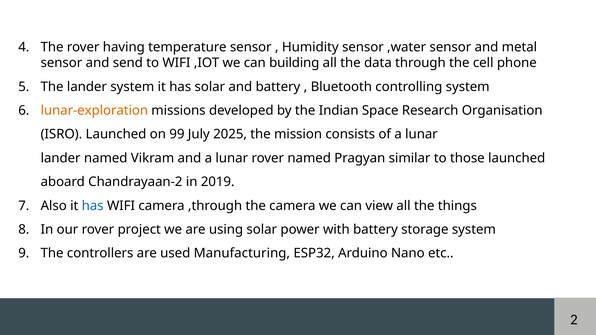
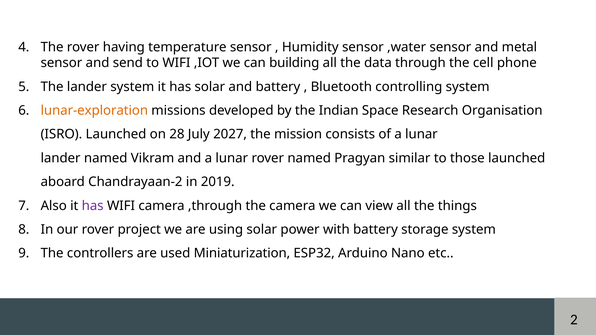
99: 99 -> 28 (177, 134)
2025: 2025 -> 2027 (230, 134)
has colour: blue -> purple (93, 206)
Manufacturing: Manufacturing -> Miniaturization (242, 253)
